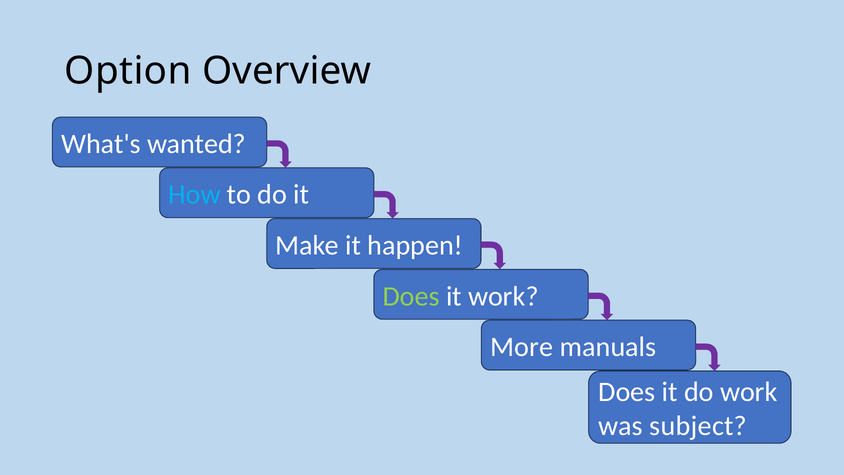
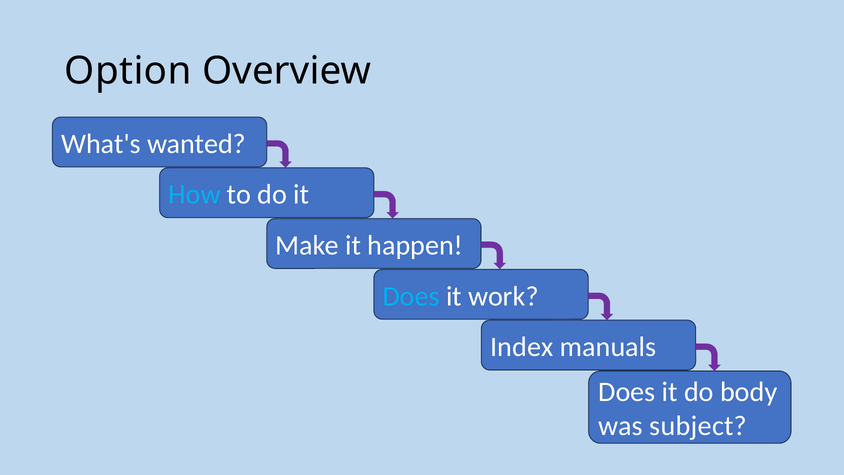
Does colour: light green -> light blue (411, 296)
More: More -> Index (522, 347)
do work: work -> body (749, 392)
